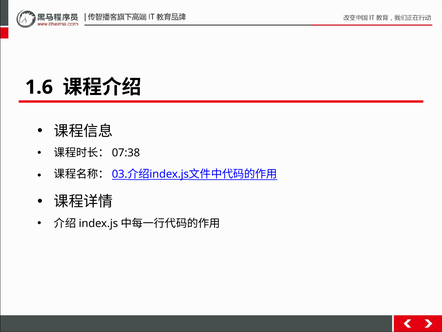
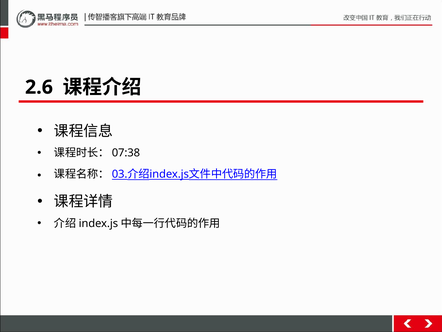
1.6: 1.6 -> 2.6 (39, 87)
